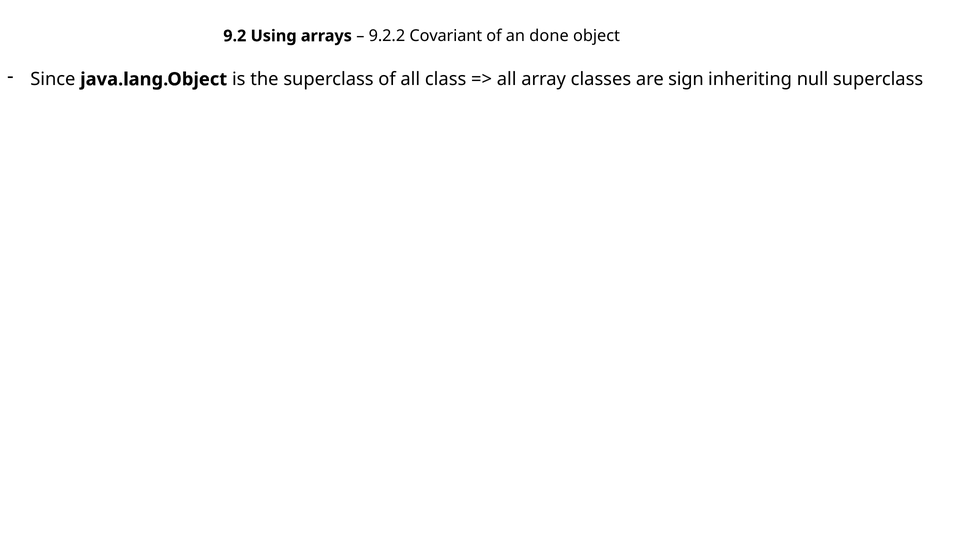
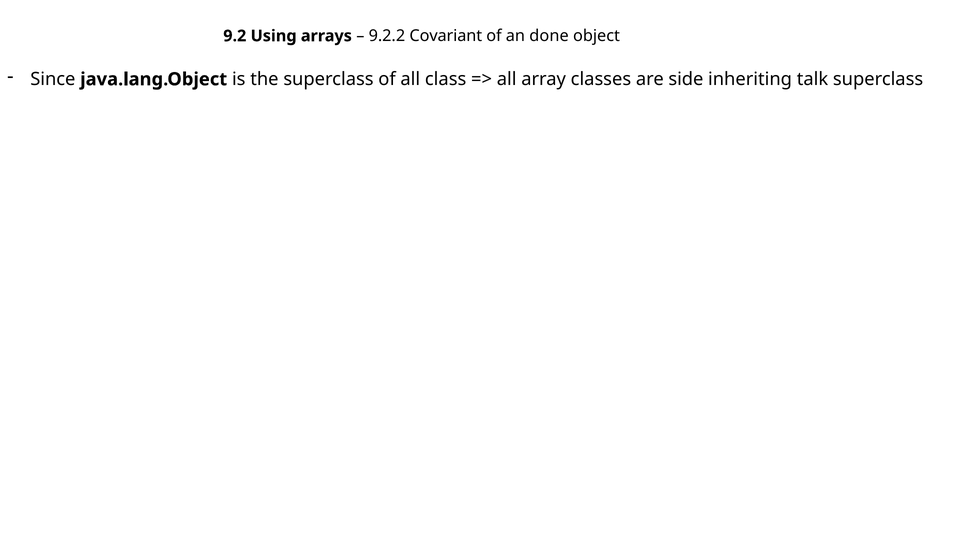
sign: sign -> side (686, 79)
null: null -> talk (812, 79)
